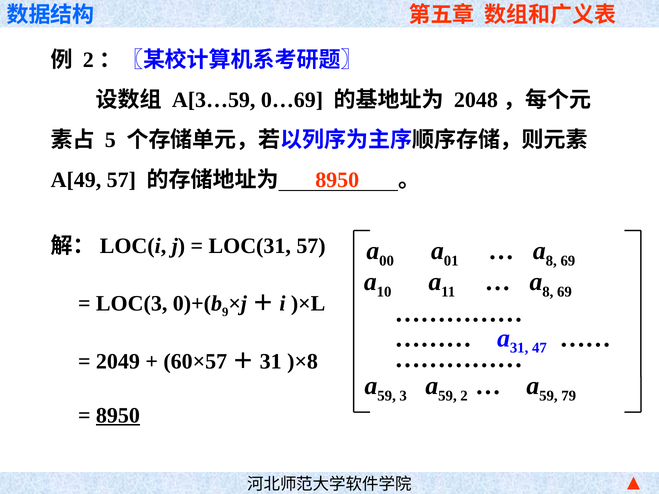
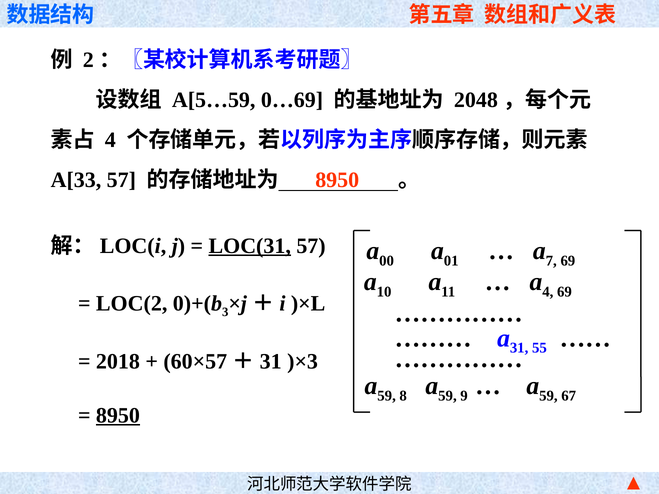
A[3…59: A[3…59 -> A[5…59 (214, 100)
5: 5 -> 4 (110, 140)
A[49: A[49 -> A[33 (76, 180)
LOC(31 underline: none -> present (250, 246)
8: 8 -> 7 (551, 261)
8: 8 -> 4 (548, 292)
LOC(3: LOC(3 -> LOC(2 (132, 304)
9: 9 -> 3 (225, 312)
47: 47 -> 55 (539, 348)
2049: 2049 -> 2018 (118, 362)
)×8: )×8 -> )×3 (303, 362)
3: 3 -> 8 (403, 396)
2: 2 -> 9 (464, 396)
79: 79 -> 67 (569, 396)
